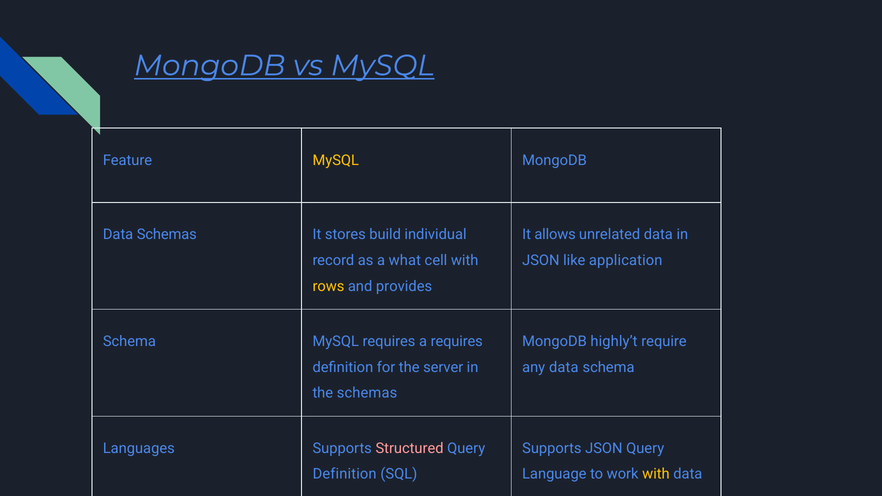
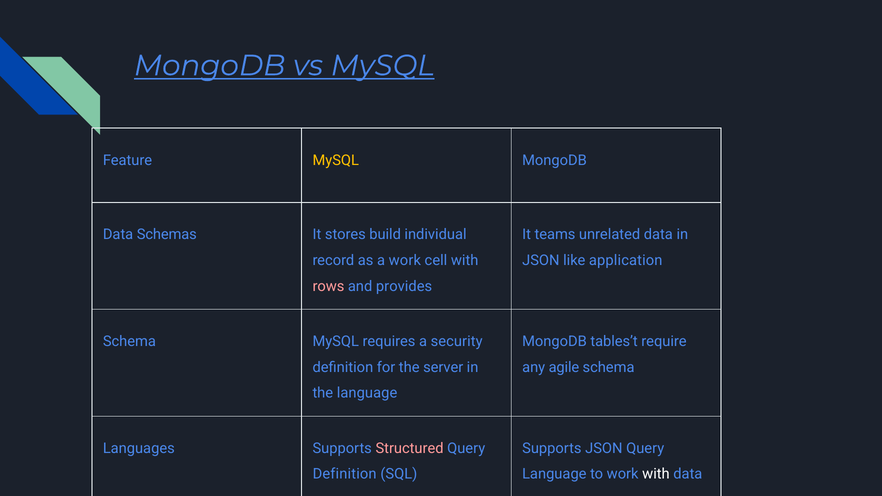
allows: allows -> teams (555, 235)
a what: what -> work (405, 260)
rows colour: yellow -> pink (328, 286)
a requires: requires -> security (457, 341)
highly’t: highly’t -> tables’t (614, 341)
any data: data -> agile (564, 367)
the schemas: schemas -> language (367, 393)
with colour: yellow -> white (656, 474)
